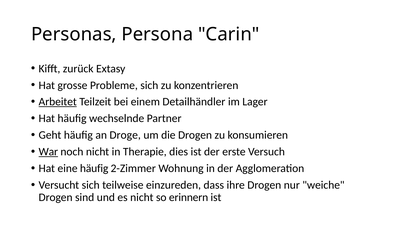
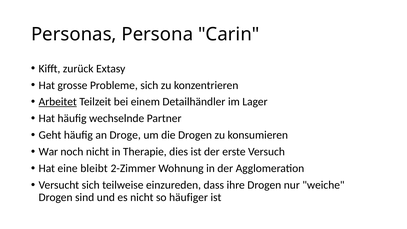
War underline: present -> none (48, 152)
eine häufig: häufig -> bleibt (94, 168)
erinnern: erinnern -> häufiger (189, 197)
